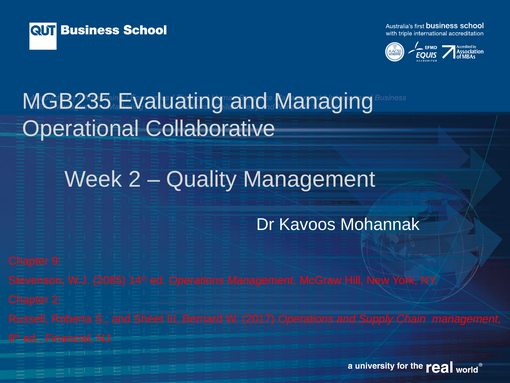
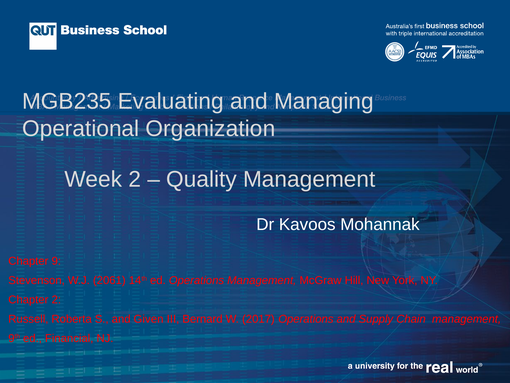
Collaborative: Collaborative -> Organization (210, 128)
2085: 2085 -> 2061 (109, 280)
Sheet: Sheet -> Given (149, 319)
